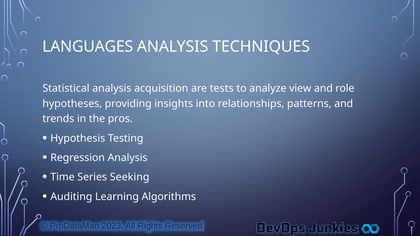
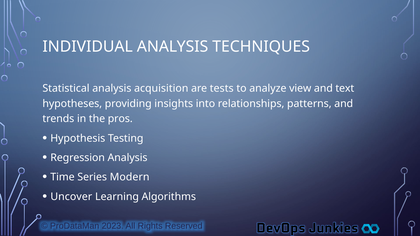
LANGUAGES: LANGUAGES -> INDIVIDUAL (88, 47)
role: role -> text (345, 89)
Seeking: Seeking -> Modern (130, 177)
Auditing: Auditing -> Uncover (71, 197)
